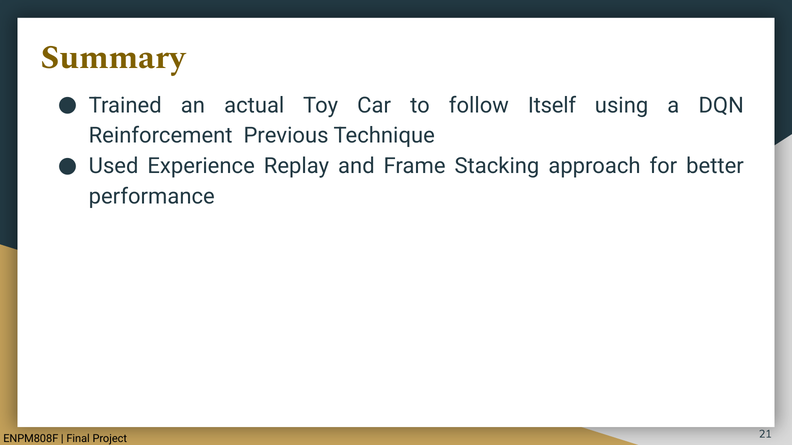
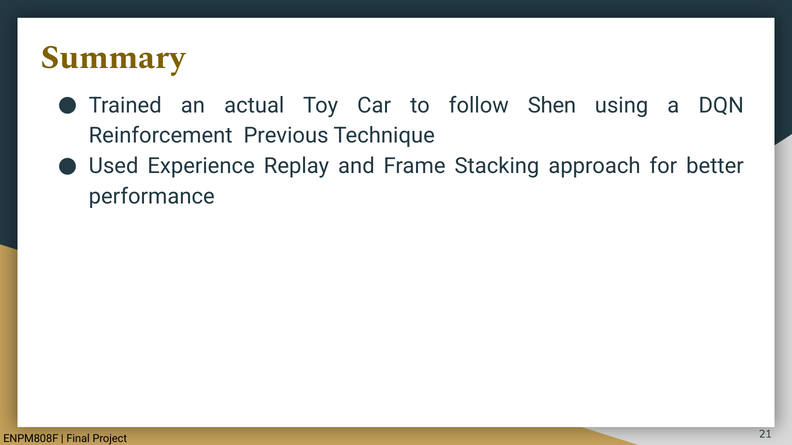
Itself: Itself -> Shen (552, 106)
